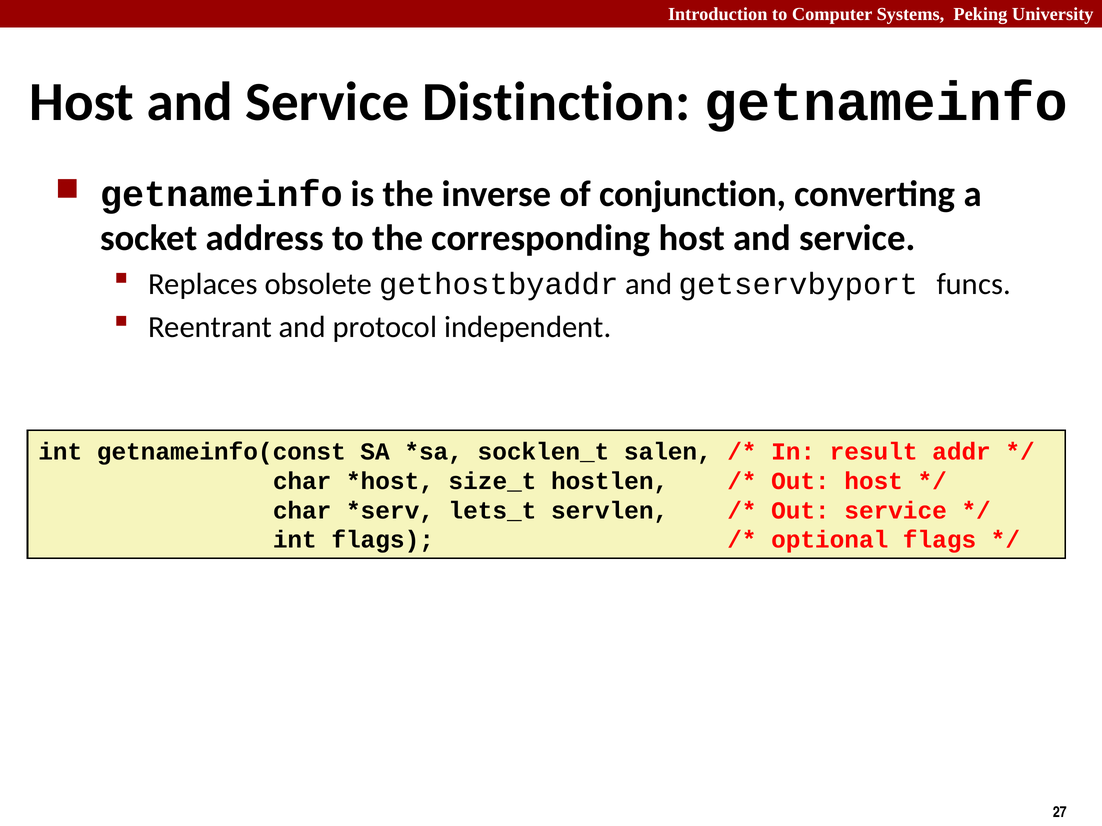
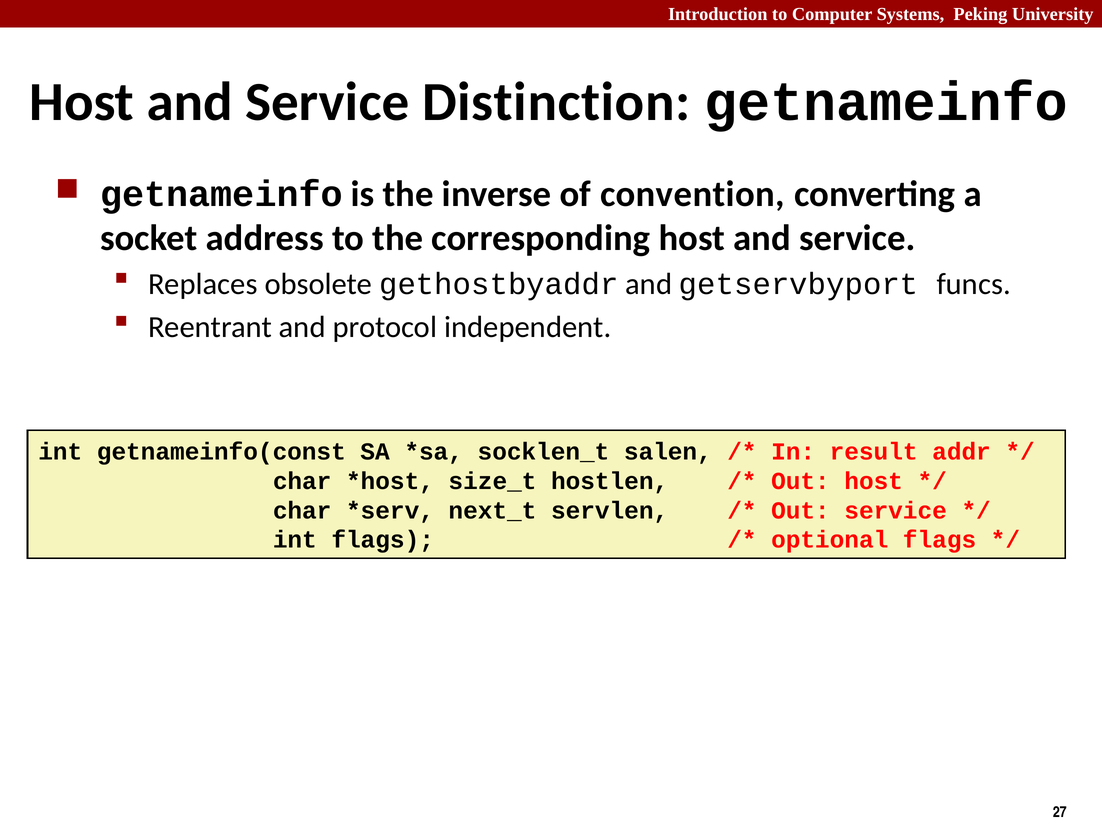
conjunction: conjunction -> convention (692, 194)
lets_t: lets_t -> next_t (492, 511)
